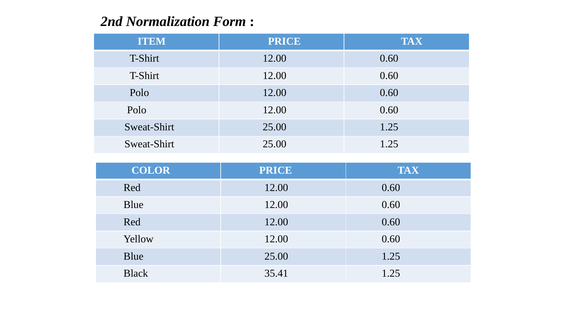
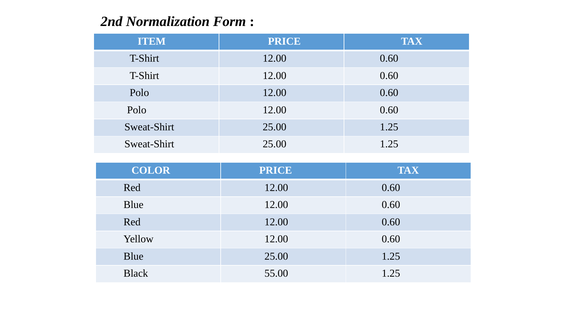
35.41: 35.41 -> 55.00 (276, 273)
